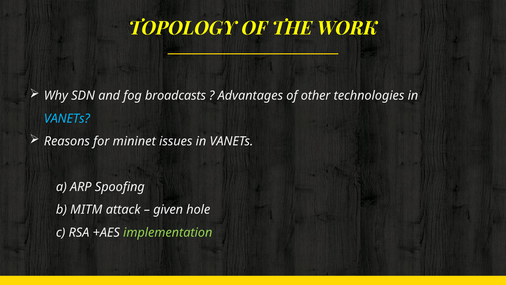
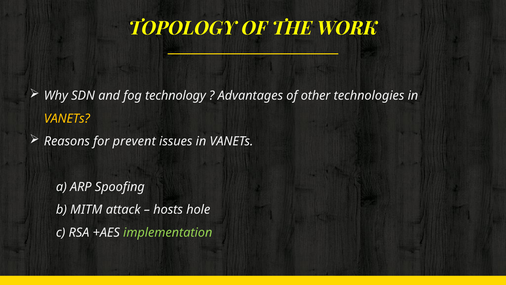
broadcasts: broadcasts -> technology (175, 96)
VANETs colour: light blue -> yellow (67, 118)
mininet: mininet -> prevent (134, 141)
given: given -> hosts (168, 209)
